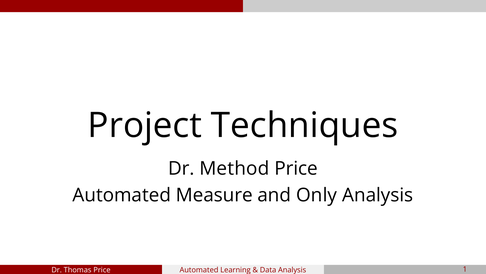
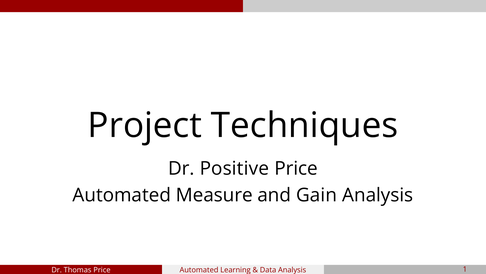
Method: Method -> Positive (234, 168)
Only: Only -> Gain (317, 195)
